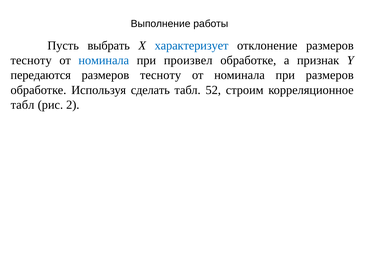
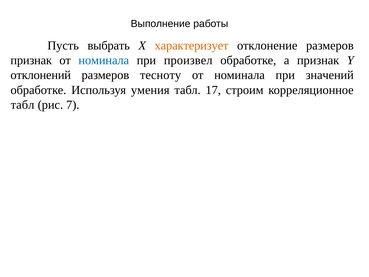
характеризует colour: blue -> orange (192, 46)
тесноту: тесноту -> признак (31, 60)
передаются: передаются -> отклонений (41, 75)
при размеров: размеров -> значений (330, 75)
сделать: сделать -> умения (150, 90)
52: 52 -> 17 (213, 90)
2: 2 -> 7 (73, 105)
